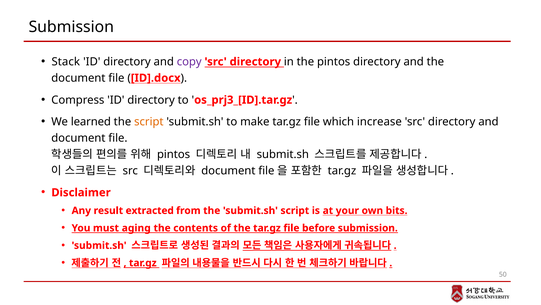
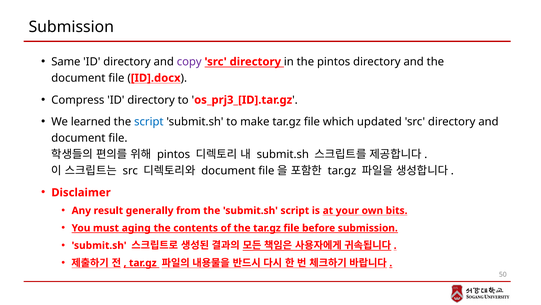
Stack: Stack -> Same (66, 62)
script colour: orange -> blue (149, 122)
increase: increase -> updated (379, 122)
extracted: extracted -> generally (150, 210)
